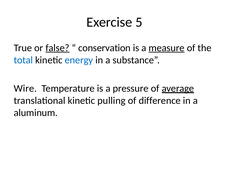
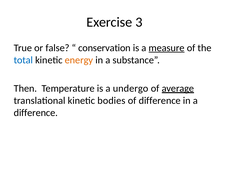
5: 5 -> 3 (139, 22)
false underline: present -> none (57, 48)
energy colour: blue -> orange (79, 60)
Wire: Wire -> Then (25, 89)
pressure: pressure -> undergo (131, 89)
pulling: pulling -> bodies (111, 101)
aluminum: aluminum -> difference (36, 113)
